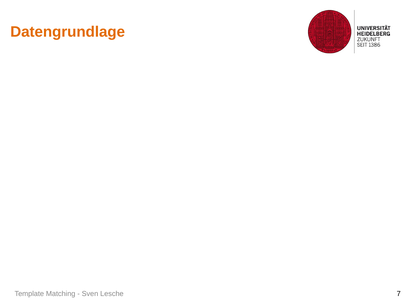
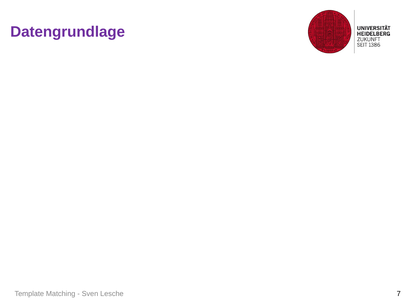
Datengrundlage colour: orange -> purple (68, 32)
